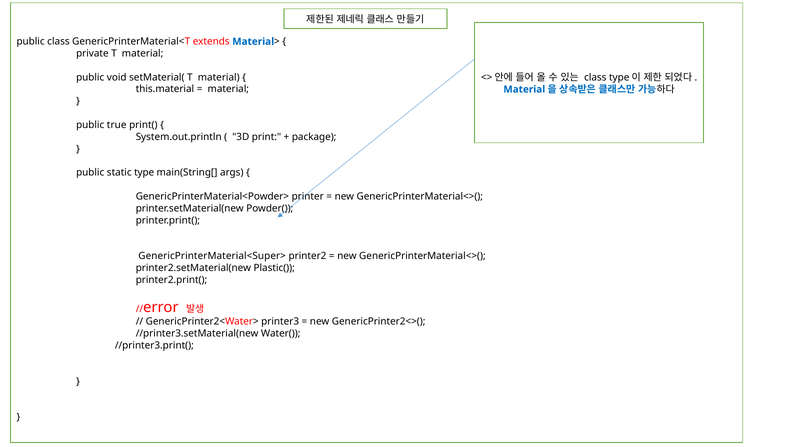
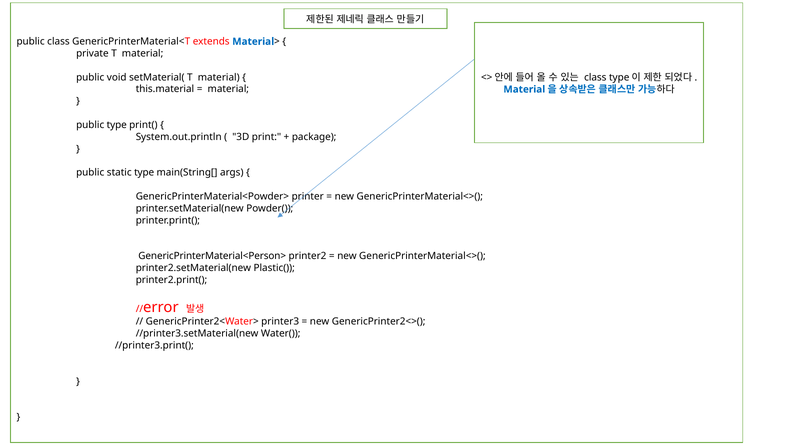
public true: true -> type (117, 125)
GenericPrinterMaterial<Super>: GenericPrinterMaterial<Super> -> GenericPrinterMaterial<Person> (212, 256)
